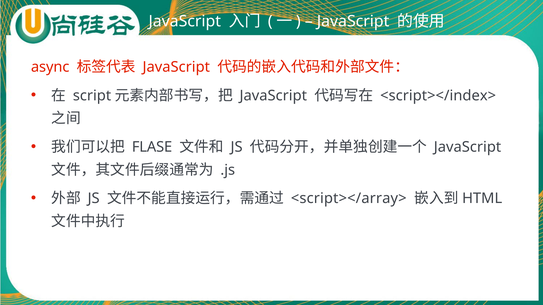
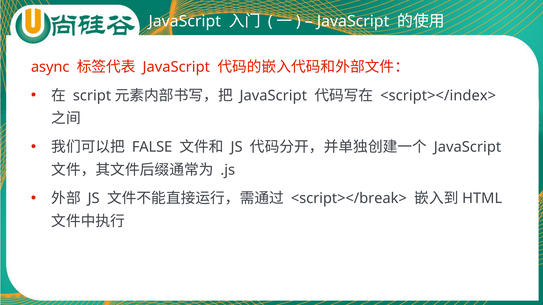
FLASE: FLASE -> FALSE (152, 147)
<script></array>: <script></array> -> <script></break> (349, 199)
